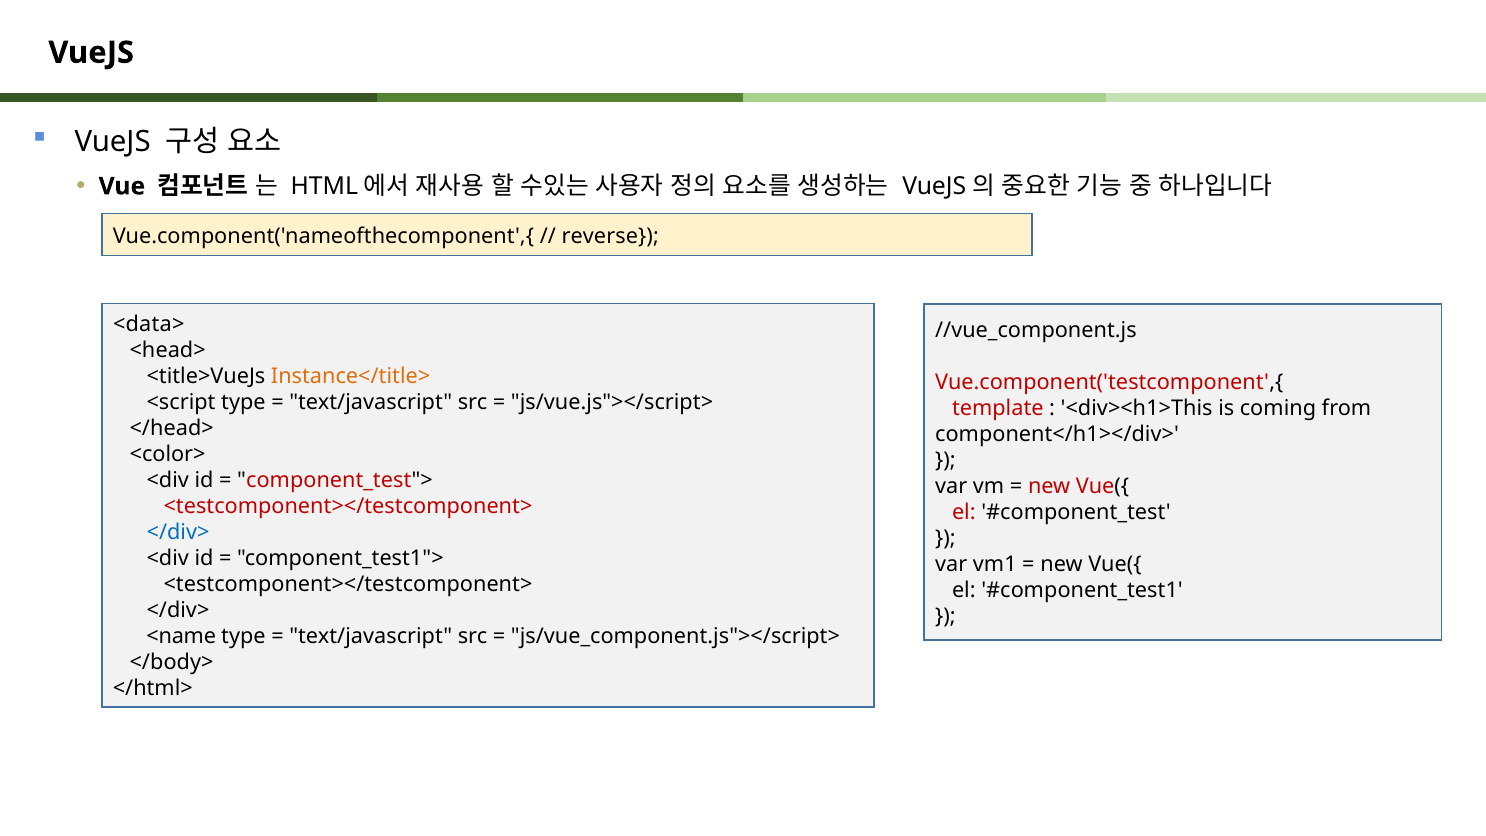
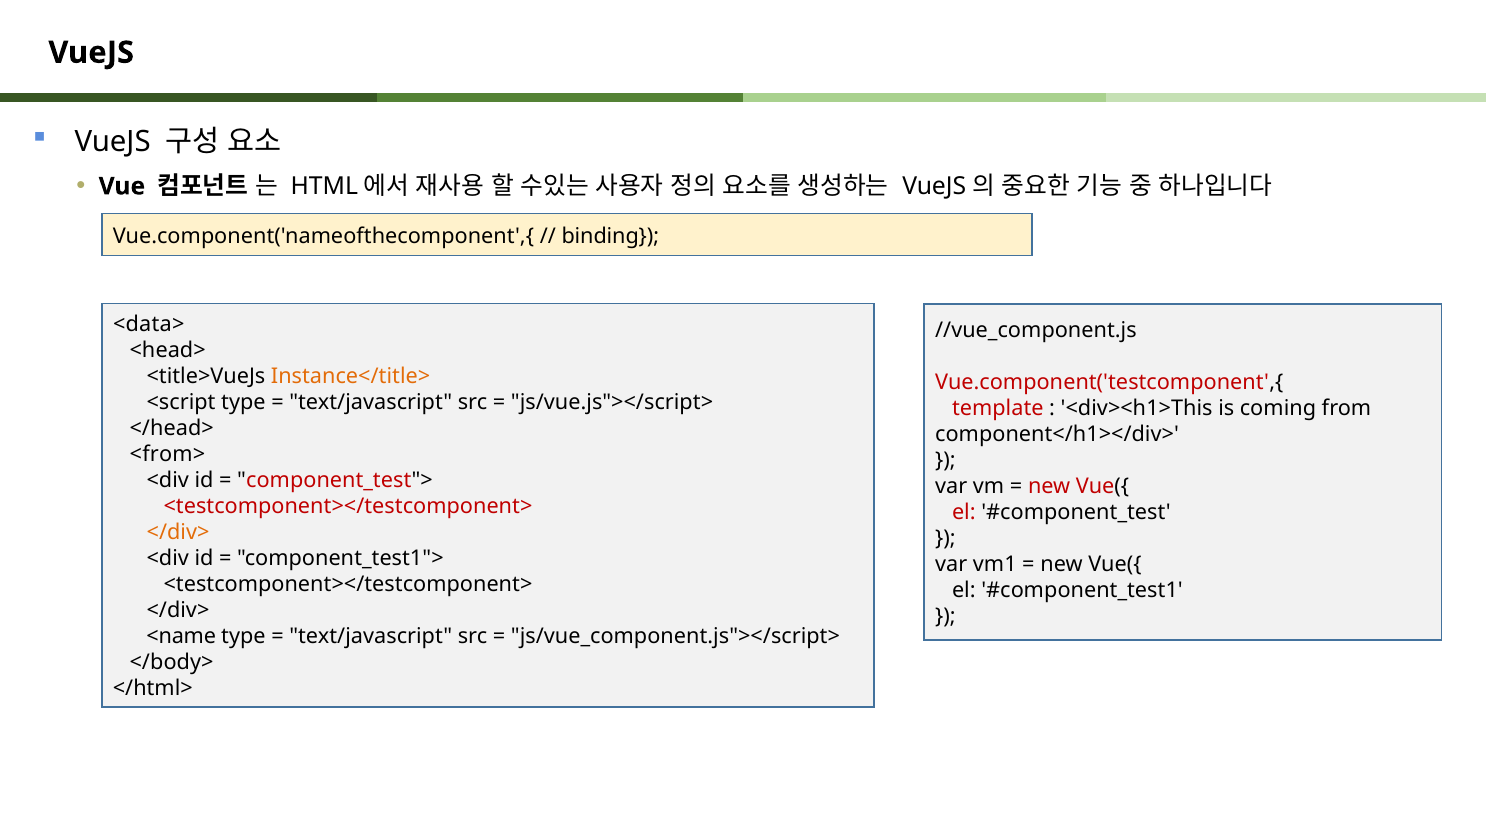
reverse: reverse -> binding (610, 236)
<color>: <color> -> <from> (167, 454)
</div> colour: blue -> orange (178, 533)
